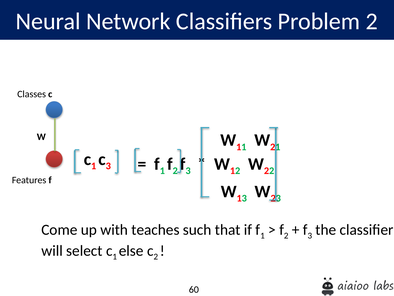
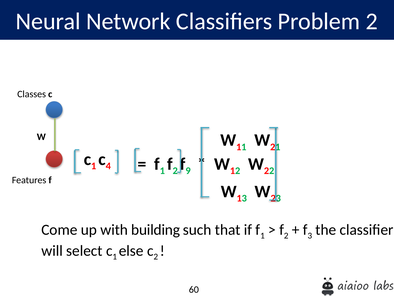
c 3: 3 -> 4 (108, 166)
3: 3 -> 9 (188, 171)
teaches: teaches -> building (156, 229)
